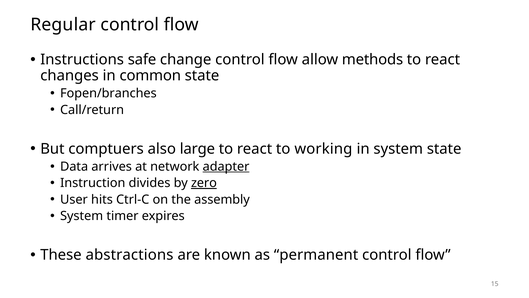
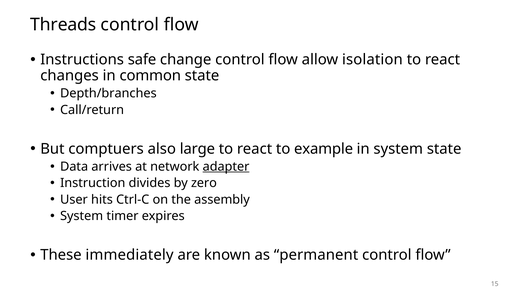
Regular: Regular -> Threads (63, 25)
methods: methods -> isolation (372, 60)
Fopen/branches: Fopen/branches -> Depth/branches (108, 93)
working: working -> example (324, 149)
zero underline: present -> none (204, 183)
abstractions: abstractions -> immediately (130, 255)
